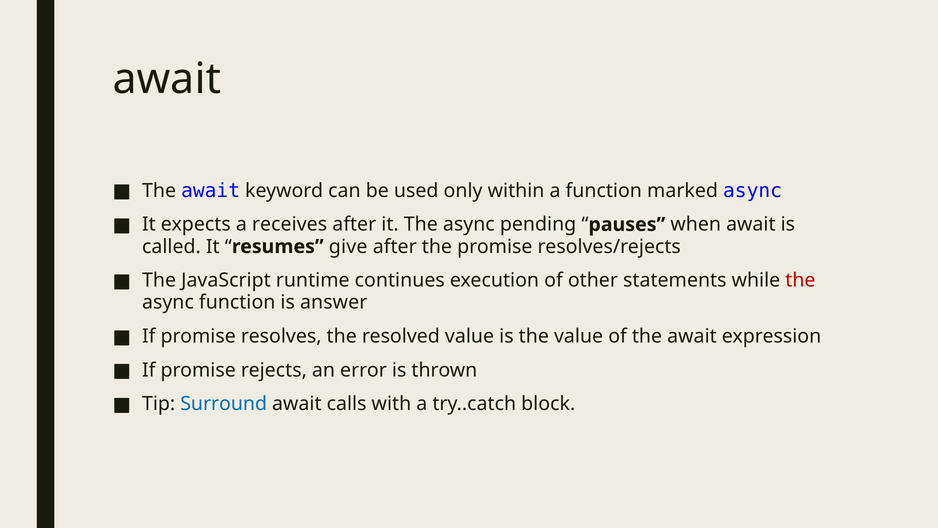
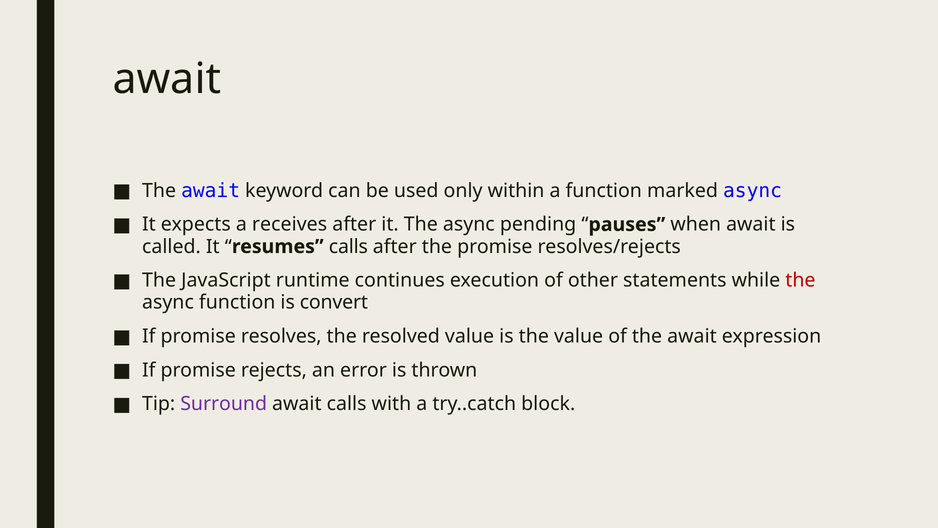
resumes give: give -> calls (348, 246)
answer: answer -> convert (334, 302)
Surround colour: blue -> purple (224, 404)
